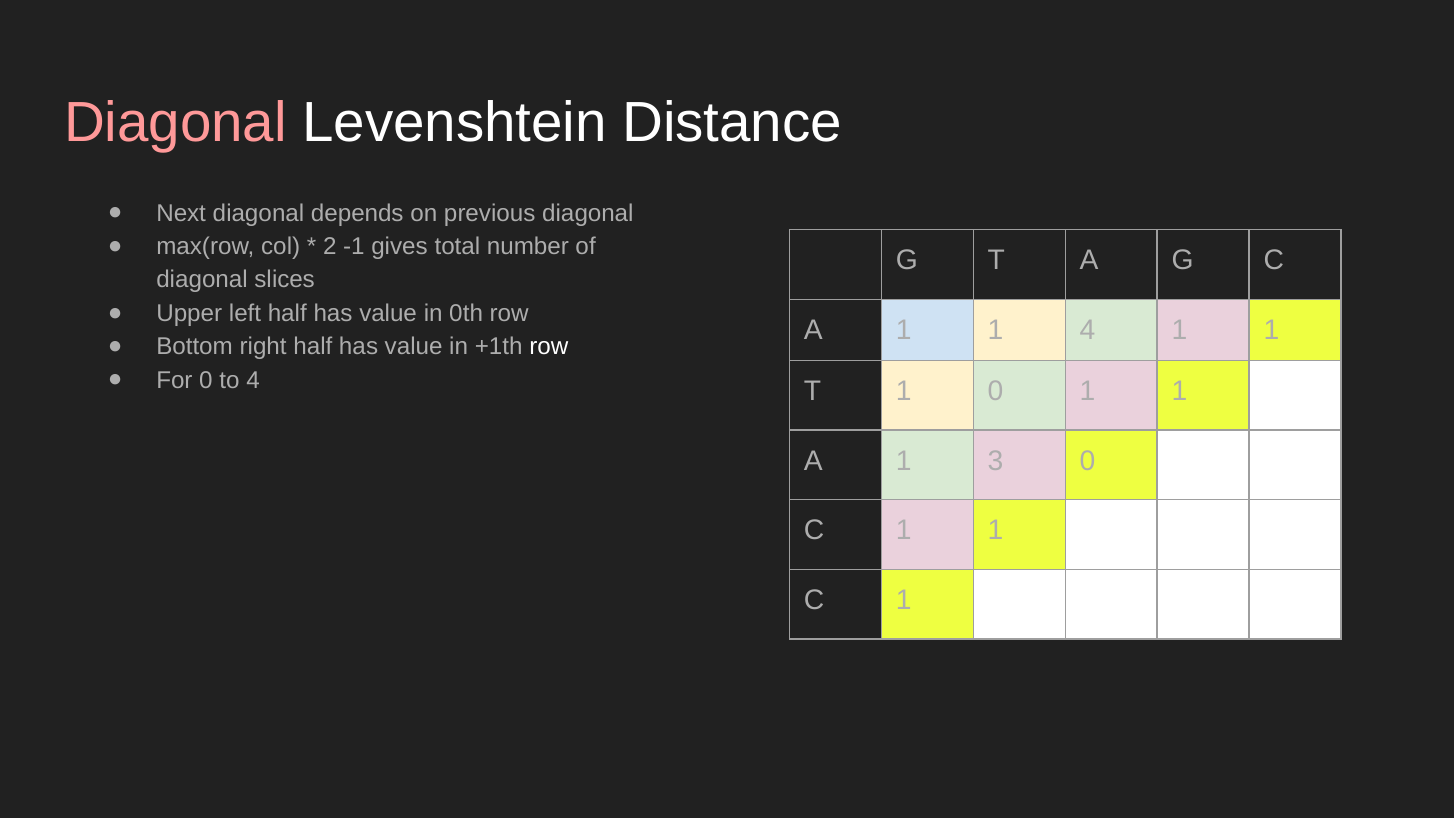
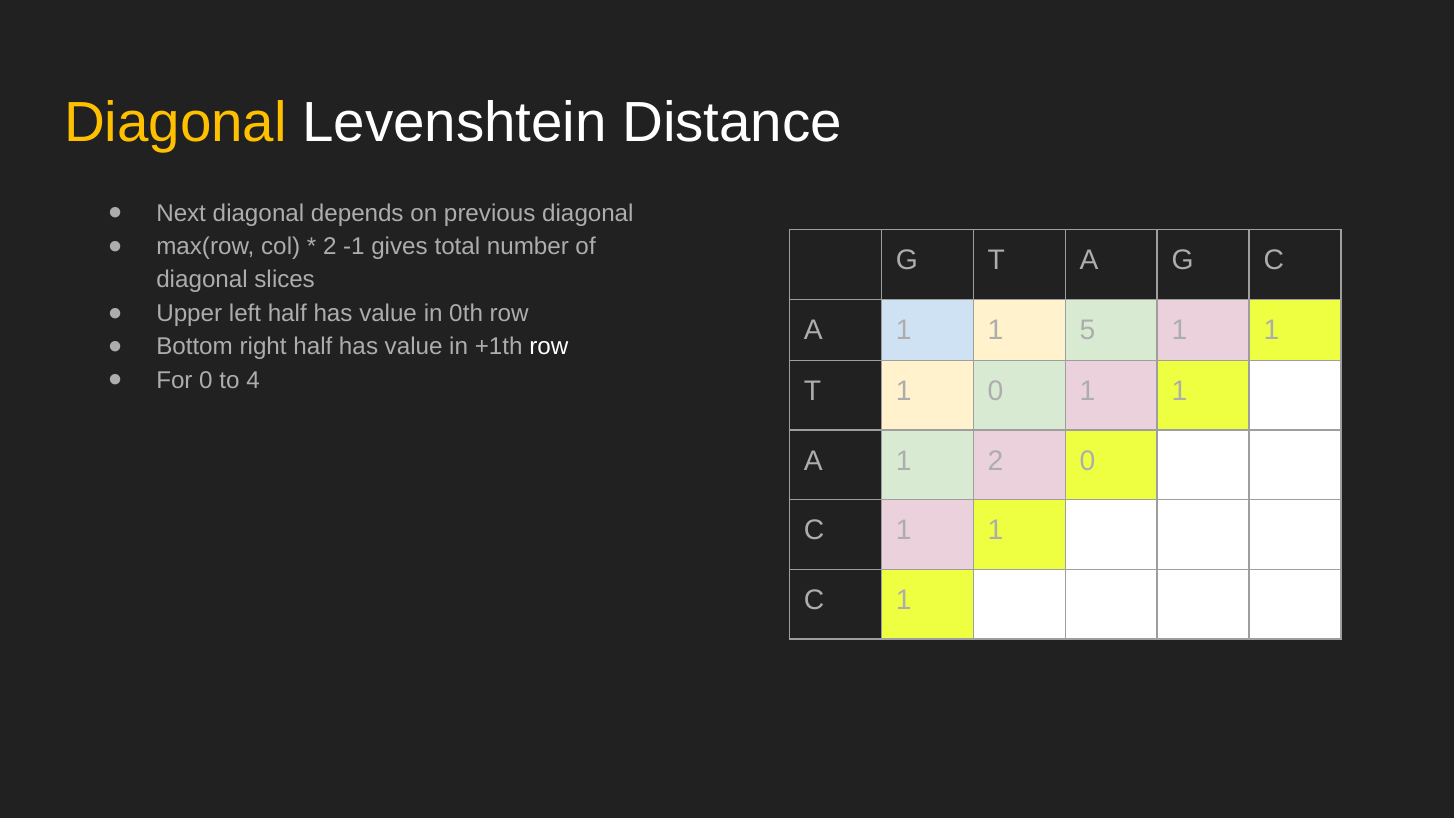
Diagonal colour: pink -> yellow (175, 123)
1 4: 4 -> 5 (1088, 330)
1 3: 3 -> 2 (996, 461)
